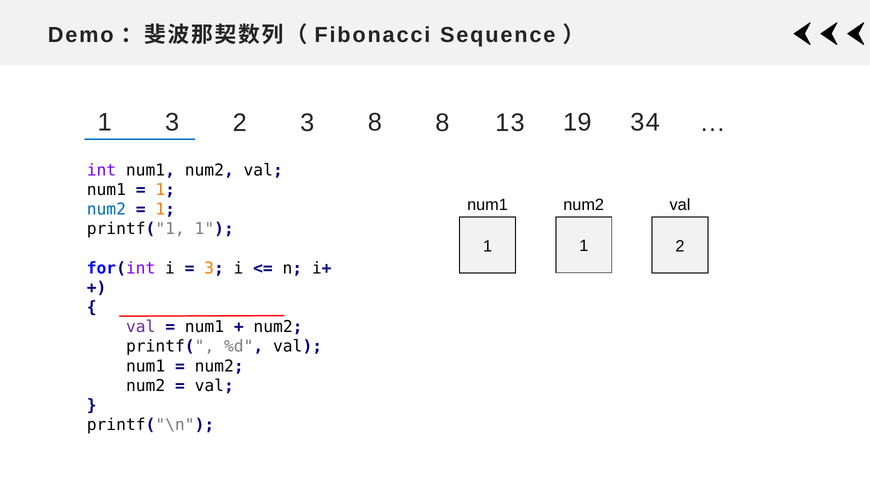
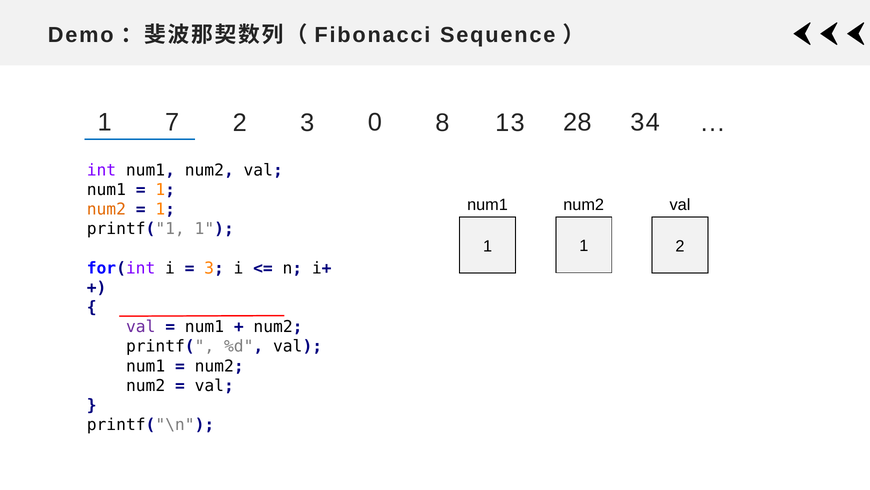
1 3: 3 -> 7 (172, 122)
3 8: 8 -> 0 (375, 122)
19: 19 -> 28 (577, 122)
num2 colour: blue -> orange (106, 209)
